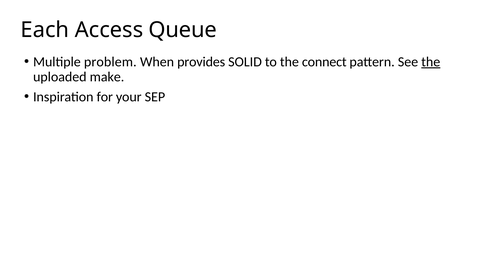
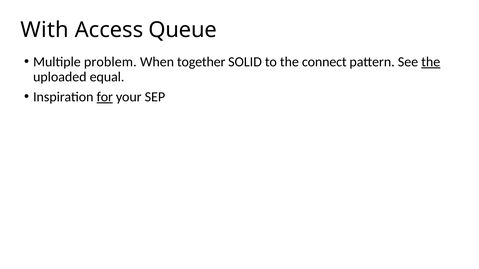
Each: Each -> With (45, 30)
provides: provides -> together (201, 62)
make: make -> equal (107, 77)
for underline: none -> present (105, 97)
